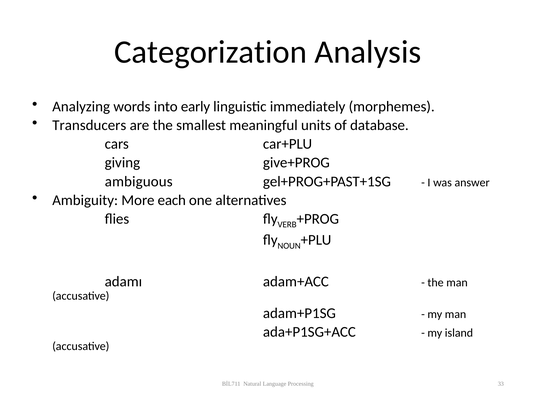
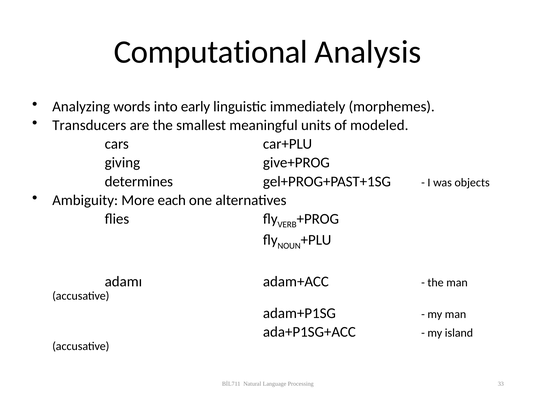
Categorization: Categorization -> Computational (211, 52)
database: database -> modeled (379, 125)
ambiguous: ambiguous -> determines (139, 181)
answer: answer -> objects (472, 182)
